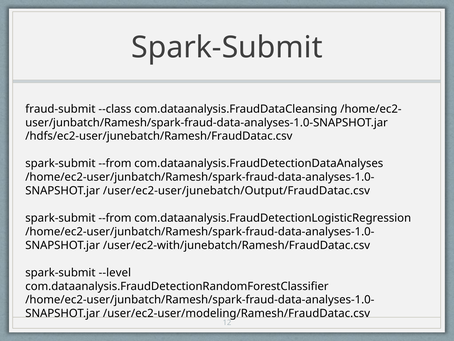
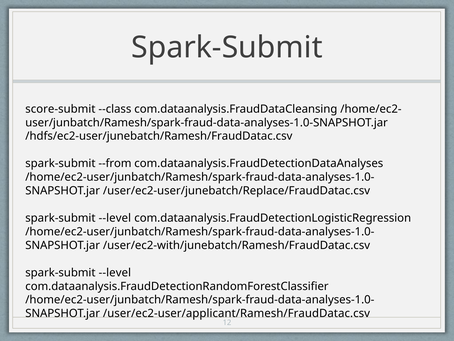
fraud-submit: fraud-submit -> score-submit (60, 109)
/user/ec2-user/junebatch/Output/FraudDatac.csv: /user/ec2-user/junebatch/Output/FraudDatac.csv -> /user/ec2-user/junebatch/Replace/FraudDatac.csv (237, 191)
--from: --from -> --level (115, 218)
/user/ec2-user/modeling/Ramesh/FraudDatac.csv: /user/ec2-user/modeling/Ramesh/FraudDatac.csv -> /user/ec2-user/applicant/Ramesh/FraudDatac.csv (236, 313)
